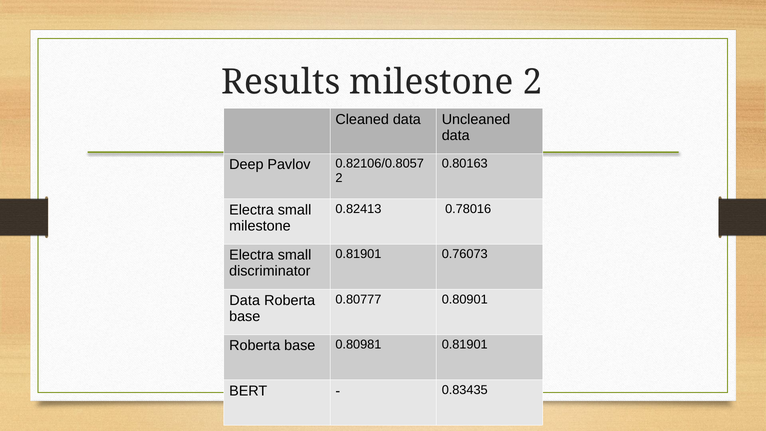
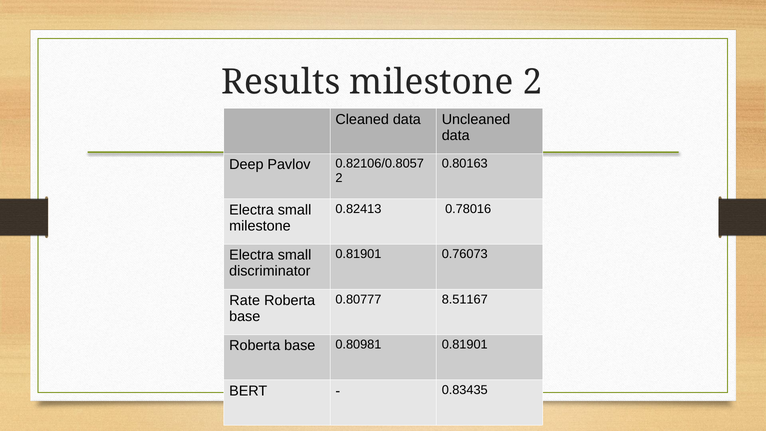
0.80901: 0.80901 -> 8.51167 (465, 299)
Data: Data -> Rate (245, 300)
